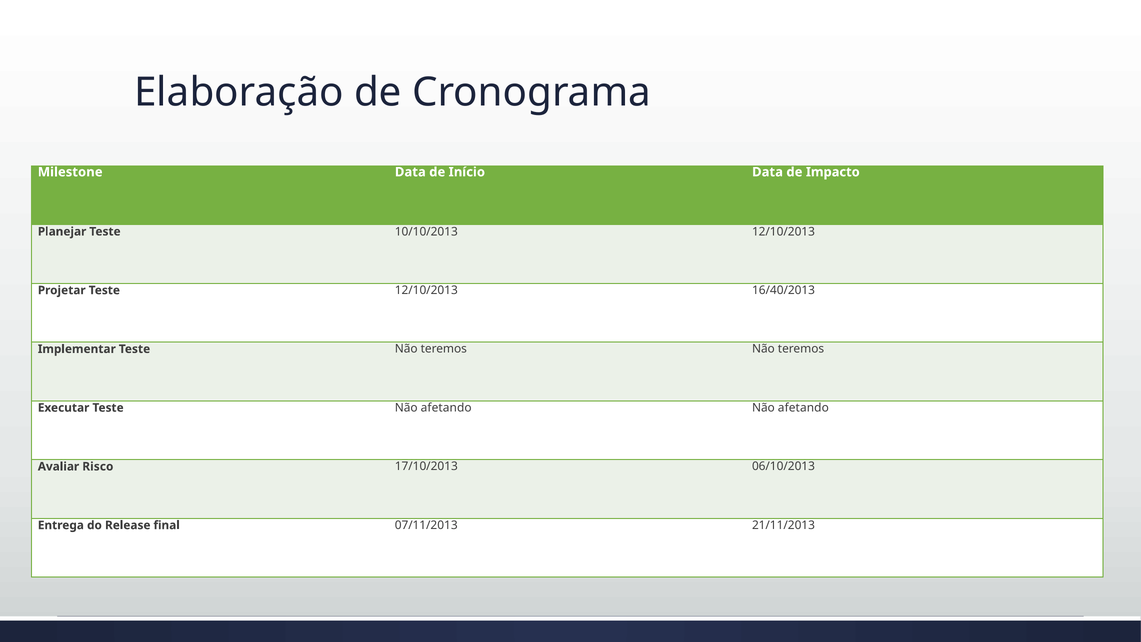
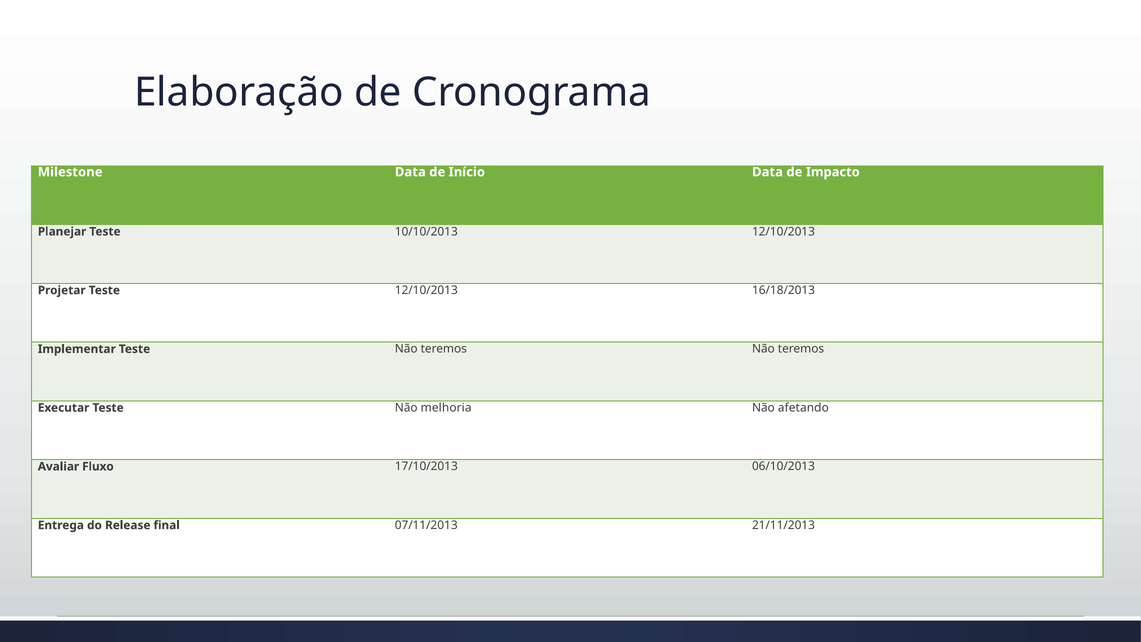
16/40/2013: 16/40/2013 -> 16/18/2013 (784, 290)
Teste Não afetando: afetando -> melhoria (446, 408)
Risco: Risco -> Fluxo (98, 466)
